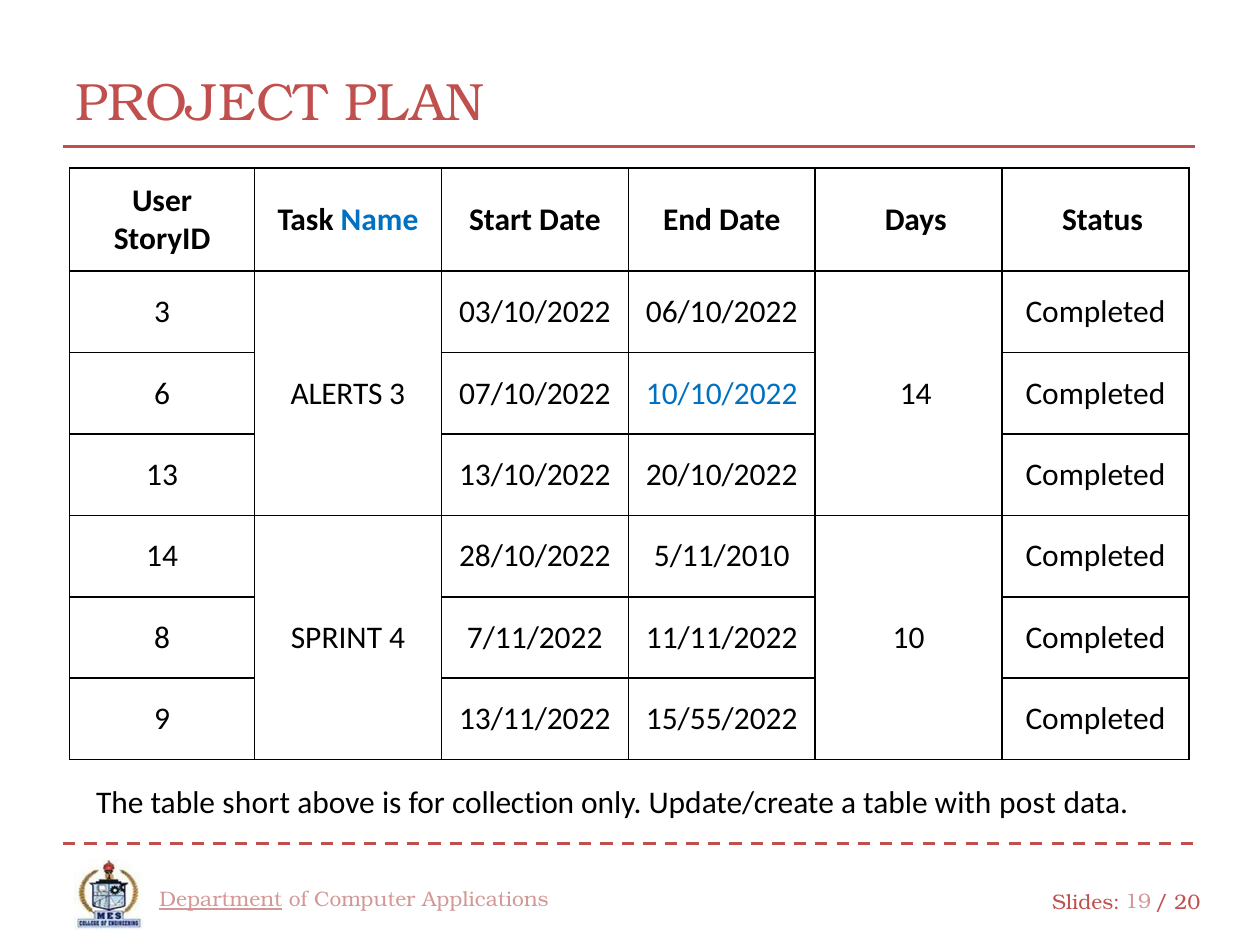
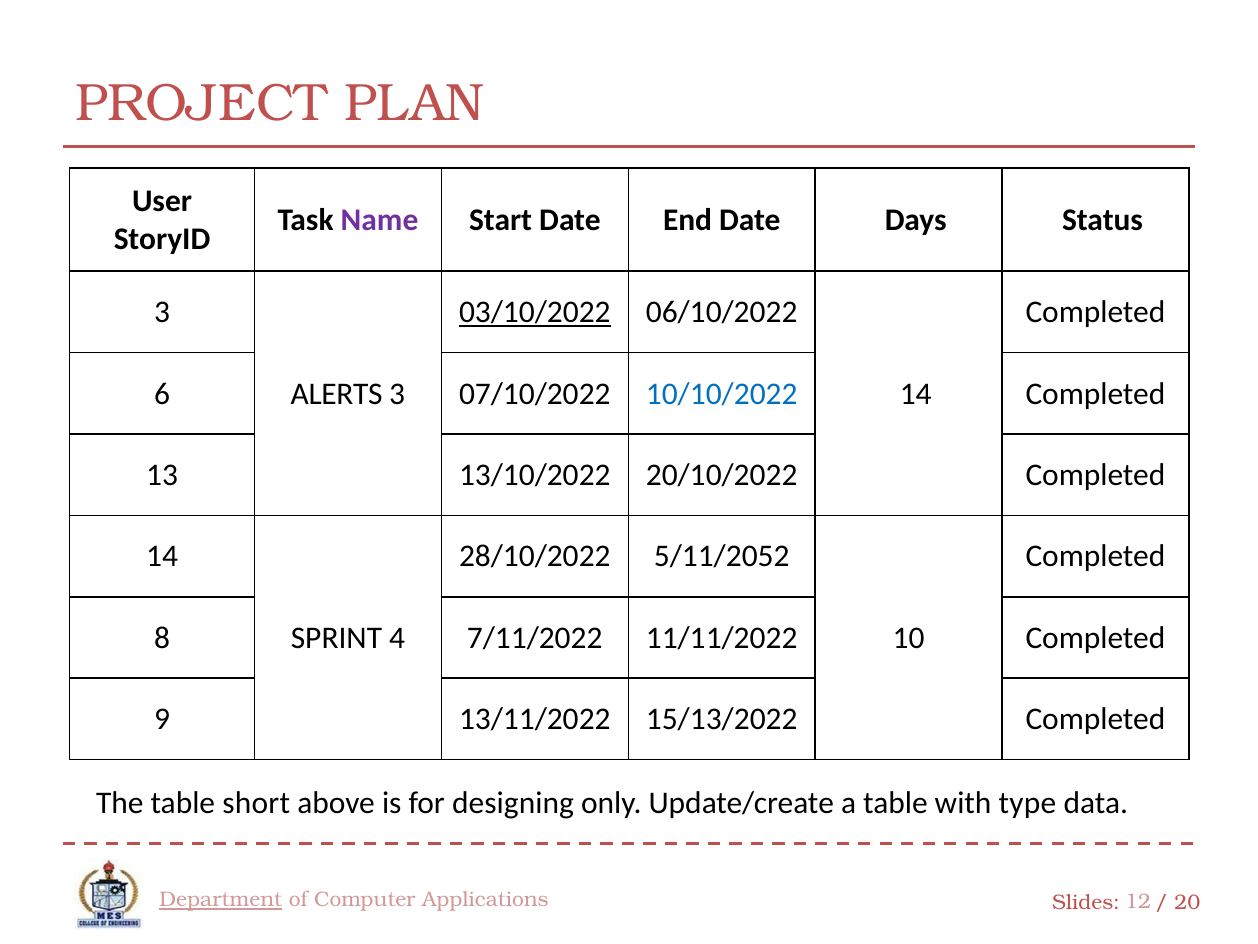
Name colour: blue -> purple (380, 220)
03/10/2022 underline: none -> present (535, 312)
5/11/2010: 5/11/2010 -> 5/11/2052 (722, 556)
15/55/2022: 15/55/2022 -> 15/13/2022 (722, 719)
collection: collection -> designing (513, 803)
post: post -> type (1027, 803)
19: 19 -> 12 (1138, 901)
